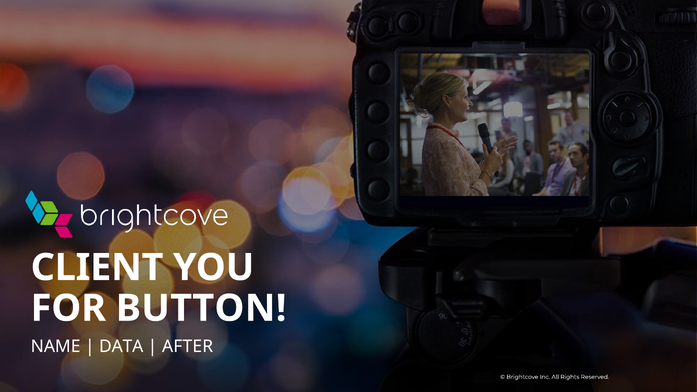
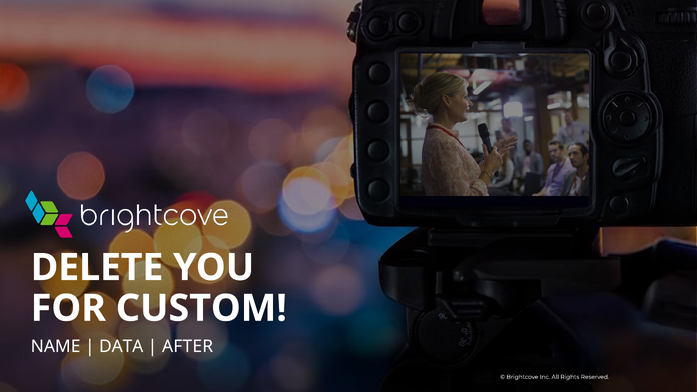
CLIENT: CLIENT -> DELETE (97, 268)
BUTTON: BUTTON -> CUSTOM (201, 308)
